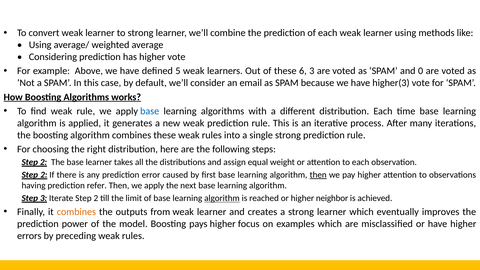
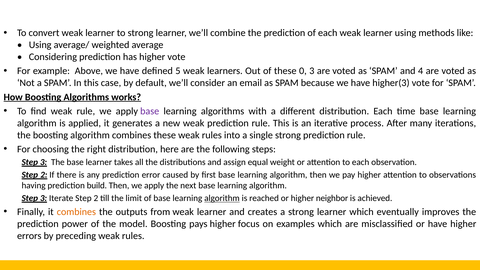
6: 6 -> 0 (303, 71)
0: 0 -> 4 (421, 71)
base colour: blue -> purple (150, 111)
2: 2 -> 3 (44, 162)
then underline: present -> none (318, 175)
refer: refer -> build (97, 186)
